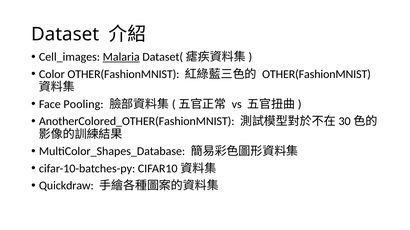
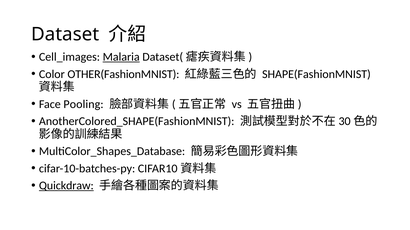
OTHER(FashionMNIST: OTHER(FashionMNIST -> SHAPE(FashionMNIST (316, 74)
AnotherColored_OTHER(FashionMNIST: AnotherColored_OTHER(FashionMNIST -> AnotherColored_SHAPE(FashionMNIST (137, 122)
Quickdraw underline: none -> present (66, 186)
